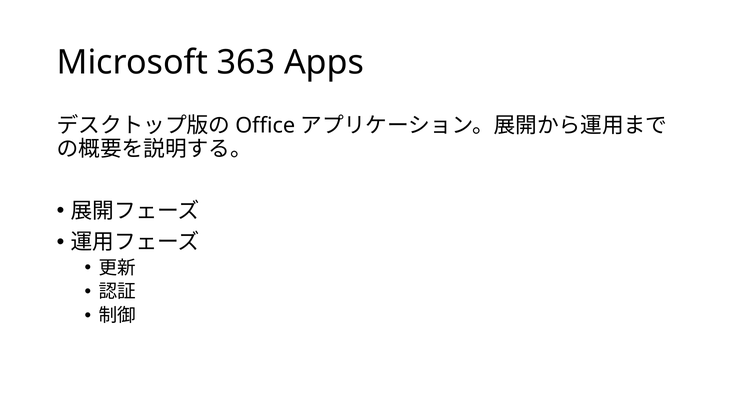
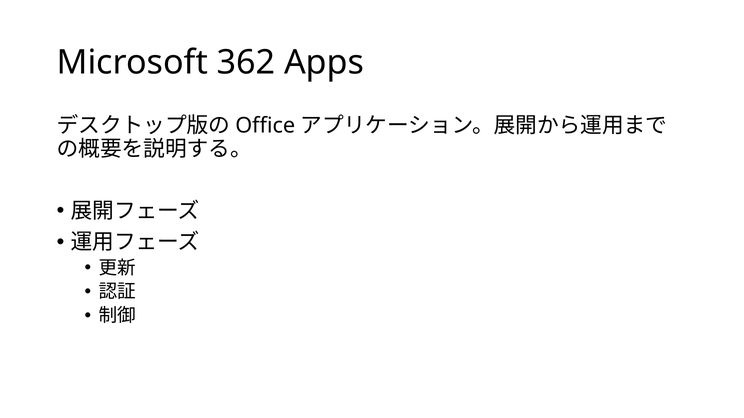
363: 363 -> 362 (246, 62)
